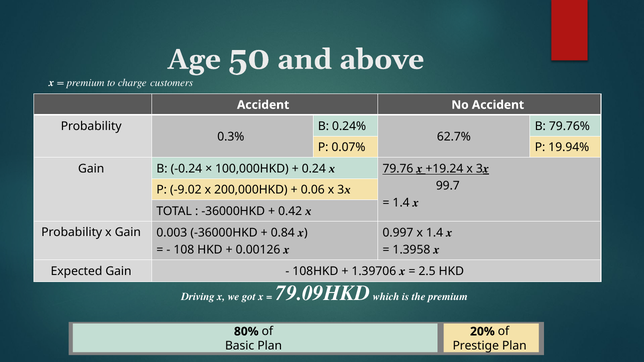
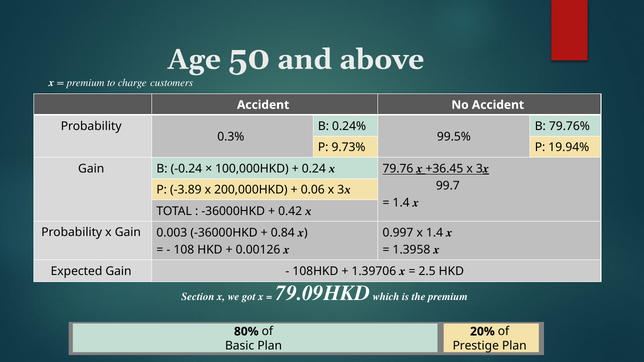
62.7%: 62.7% -> 99.5% (454, 137)
0.07%: 0.07% -> 9.73% (349, 148)
+19.24: +19.24 -> +36.45 (444, 169)
-9.02: -9.02 -> -3.89 (186, 190)
Driving: Driving -> Section (198, 297)
